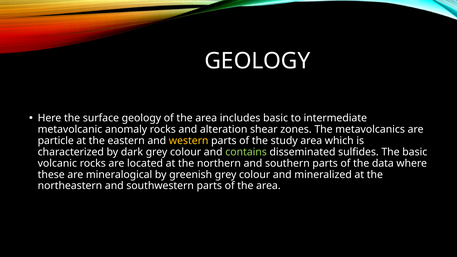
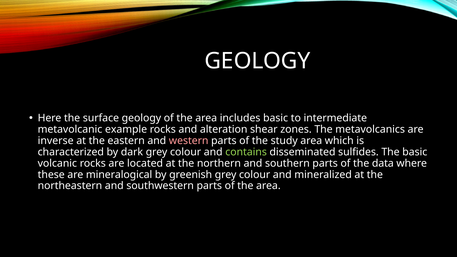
anomaly: anomaly -> example (126, 129)
particle: particle -> inverse (56, 141)
western colour: yellow -> pink (189, 141)
